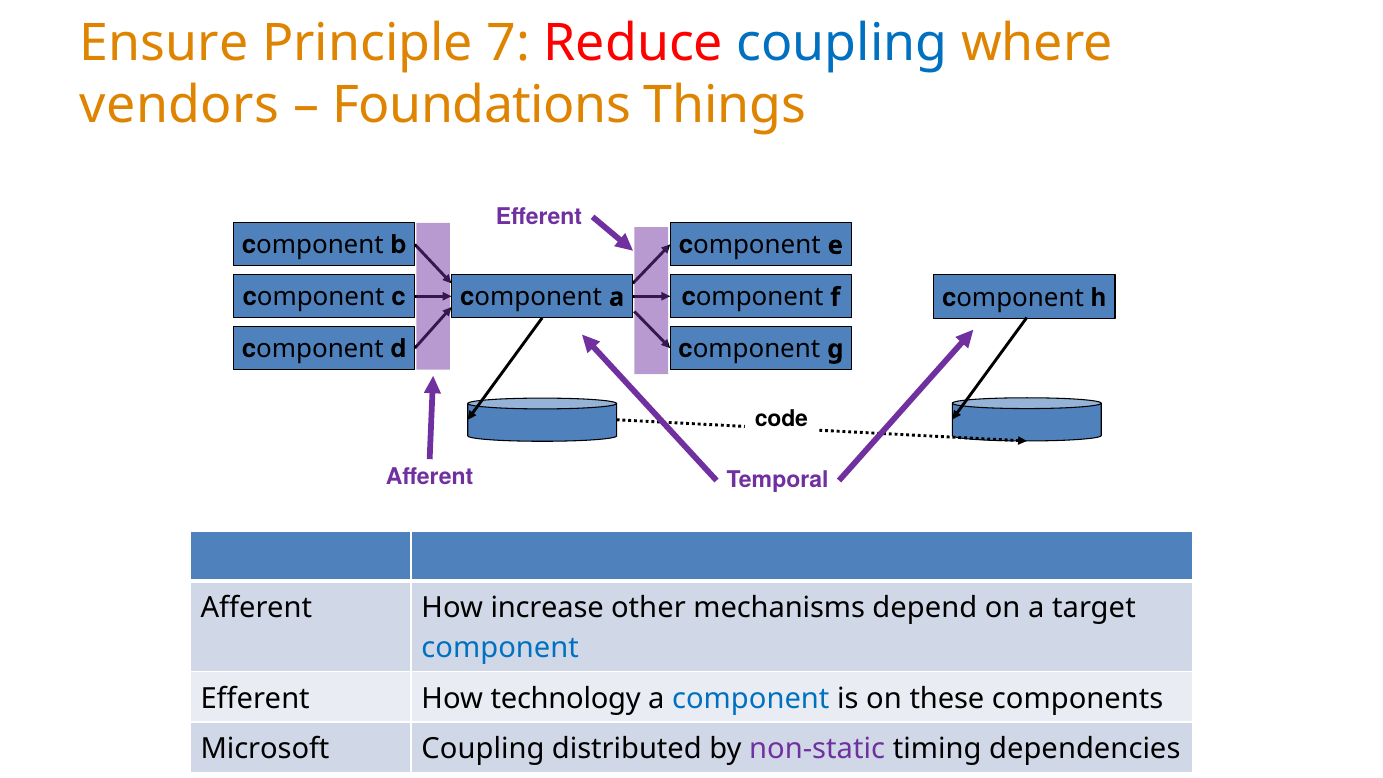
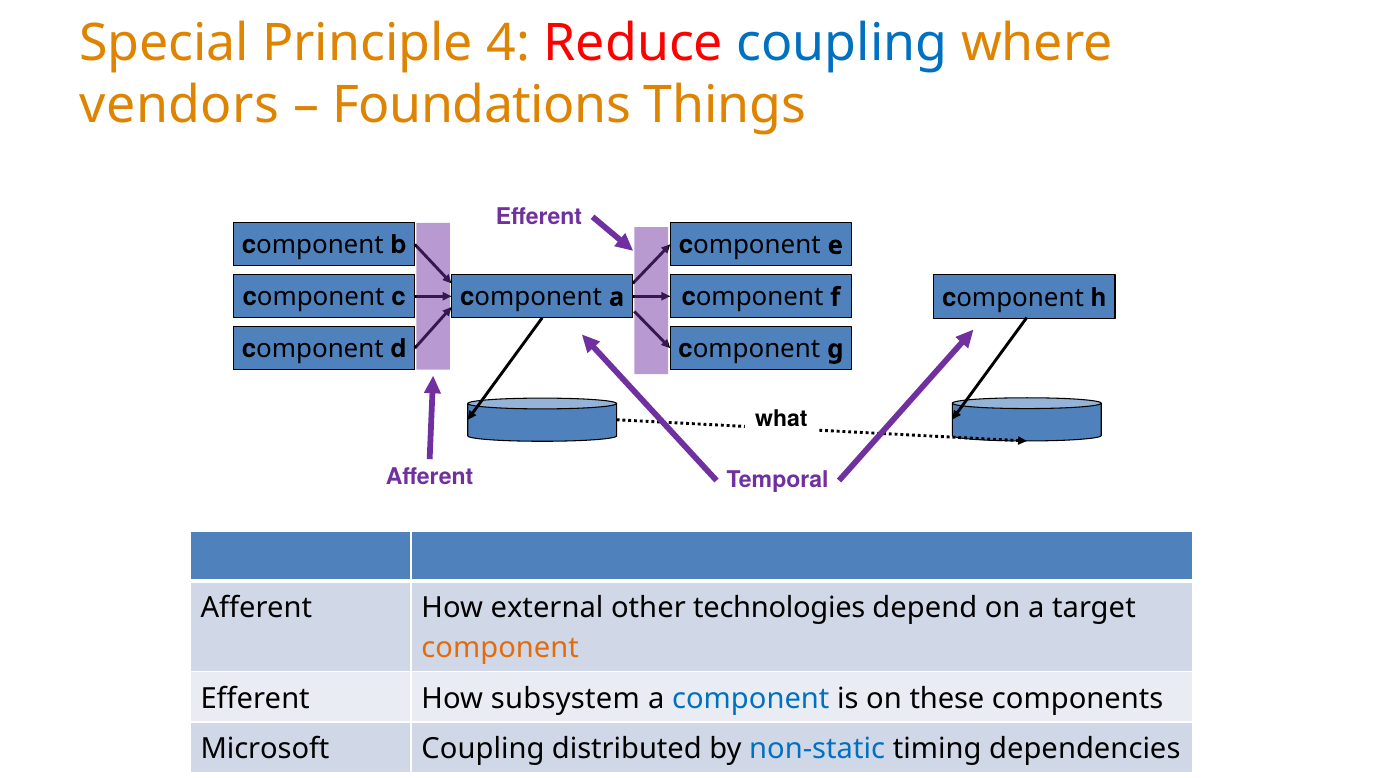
Ensure: Ensure -> Special (164, 43)
7: 7 -> 4 (508, 43)
code: code -> what (781, 418)
increase: increase -> external (547, 608)
mechanisms: mechanisms -> technologies (779, 608)
component colour: blue -> orange (500, 648)
technology: technology -> subsystem (565, 698)
non-static colour: purple -> blue (817, 749)
